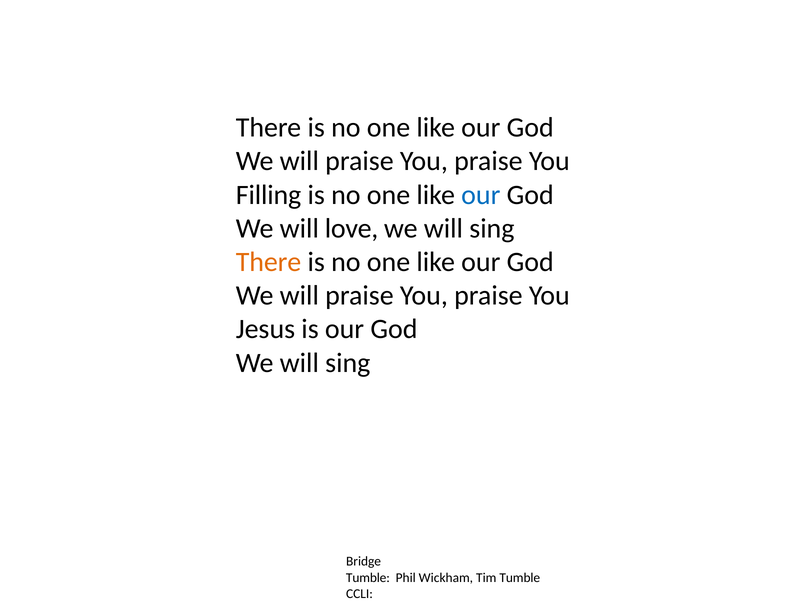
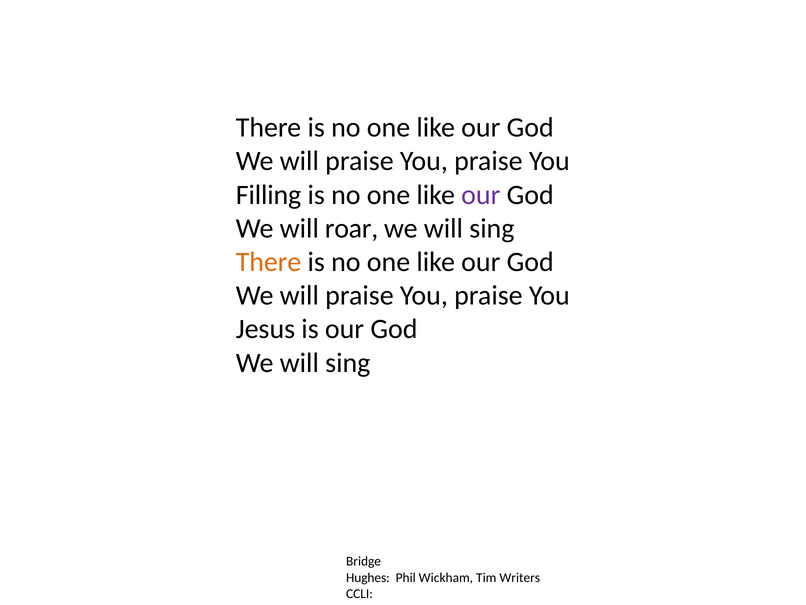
our colour: blue -> purple (481, 195)
love: love -> roar (352, 228)
Tumble: Tumble -> Hughes (368, 577)
Tim Tumble: Tumble -> Writers (520, 577)
